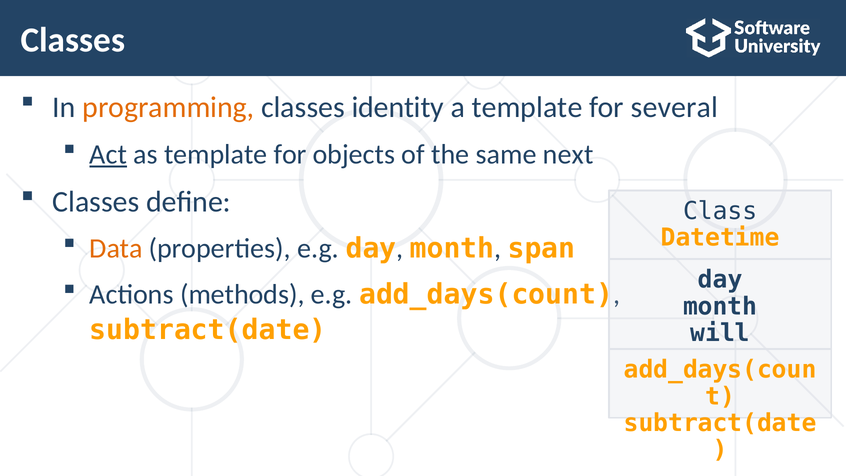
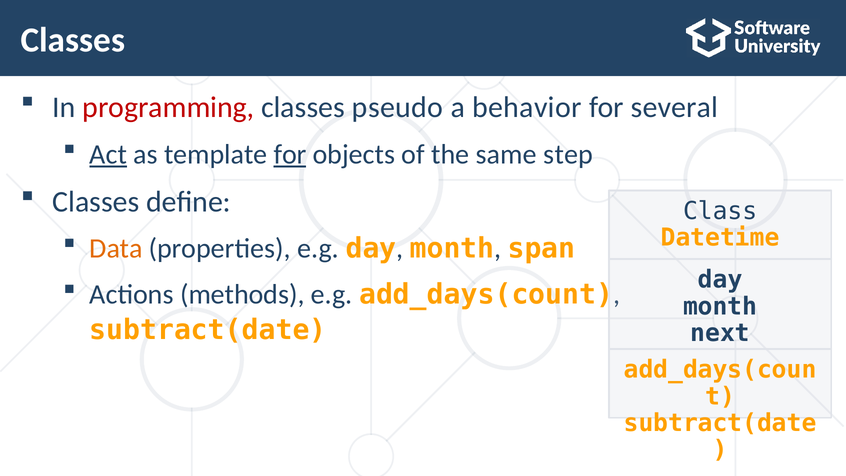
programming colour: orange -> red (168, 107)
identity: identity -> pseudo (398, 107)
a template: template -> behavior (527, 107)
for underline: none -> present (290, 154)
next: next -> step (568, 154)
will: will -> next (720, 333)
